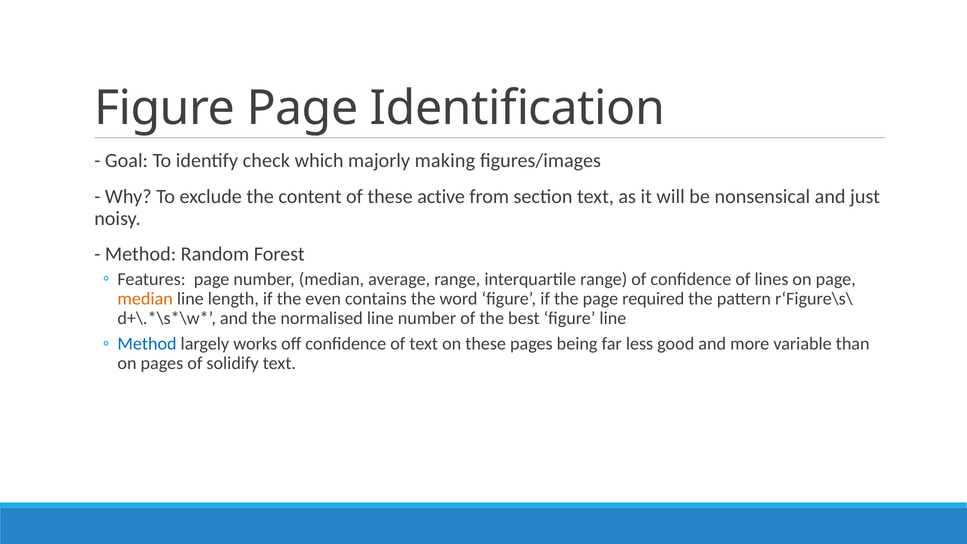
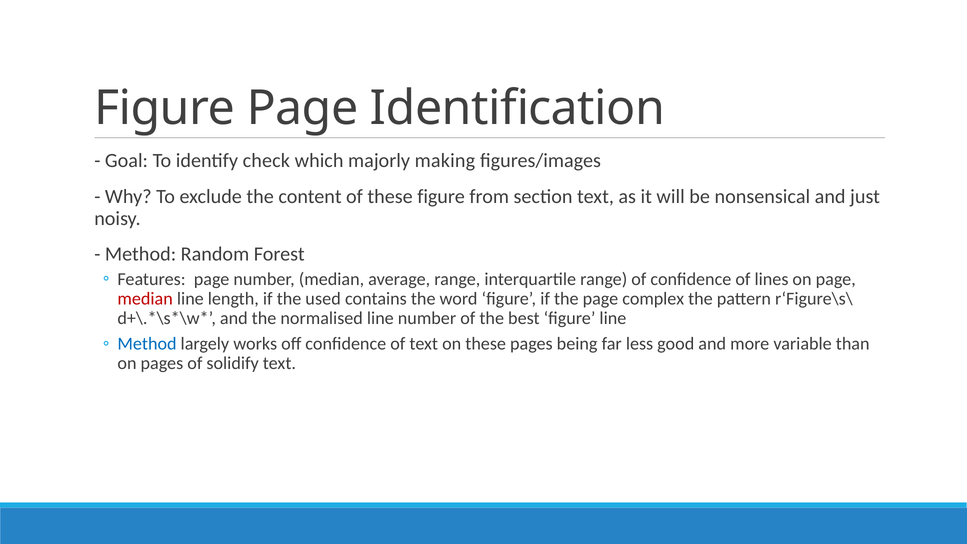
these active: active -> figure (441, 197)
median colour: orange -> red (145, 299)
even: even -> used (323, 299)
required: required -> complex (653, 299)
